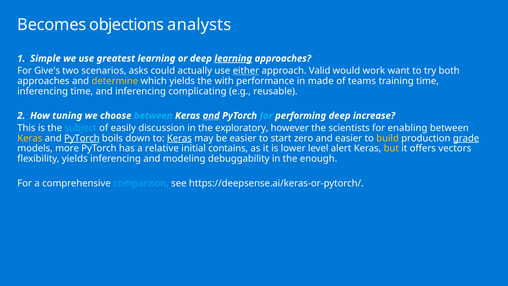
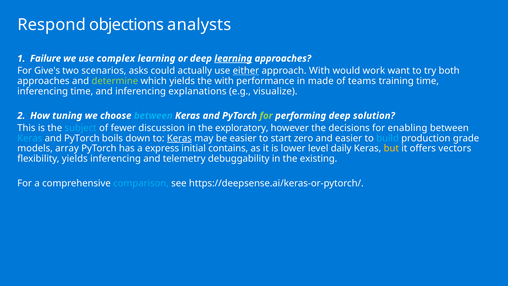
Becomes: Becomes -> Respond (52, 25)
Simple: Simple -> Failure (46, 58)
greatest: greatest -> complex (116, 58)
approach Valid: Valid -> With (320, 71)
determine colour: yellow -> light green (115, 81)
complicating: complicating -> explanations (197, 91)
reusable: reusable -> visualize (275, 91)
and underline: present -> none (211, 116)
for colour: light blue -> light green (266, 116)
increase: increase -> solution (374, 116)
easily: easily -> fewer (123, 128)
scientists: scientists -> decisions (349, 128)
Keras colour: yellow -> light blue (30, 138)
PyTorch underline: present -> none (82, 138)
build colour: yellow -> light blue (388, 138)
grade underline: present -> none (466, 138)
more: more -> array (67, 148)
relative: relative -> express (162, 148)
alert: alert -> daily (341, 148)
modeling: modeling -> telemetry (184, 159)
enough: enough -> existing (319, 159)
